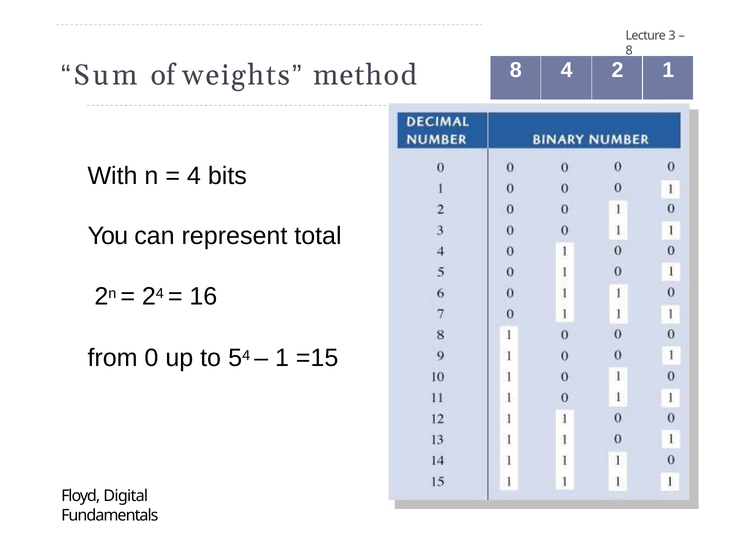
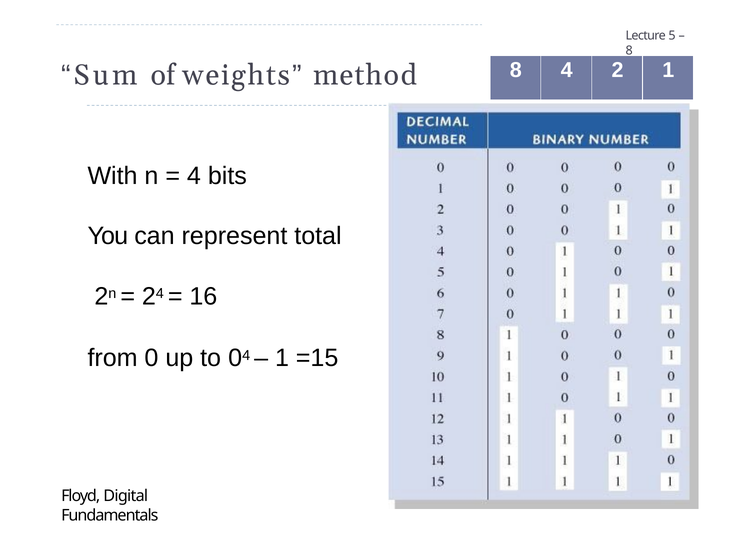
3: 3 -> 5 (672, 36)
to 5: 5 -> 0 (235, 358)
